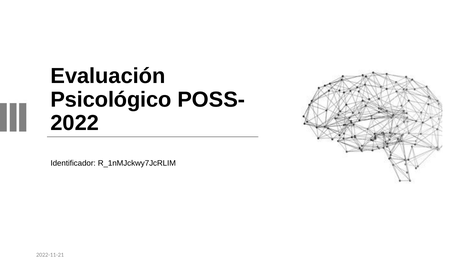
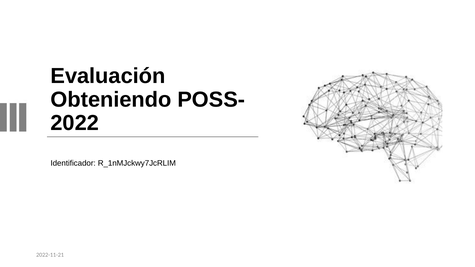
Psicológico: Psicológico -> Obteniendo (111, 100)
